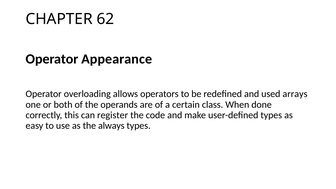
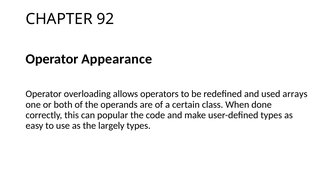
62: 62 -> 92 (105, 19)
register: register -> popular (113, 115)
always: always -> largely (111, 126)
